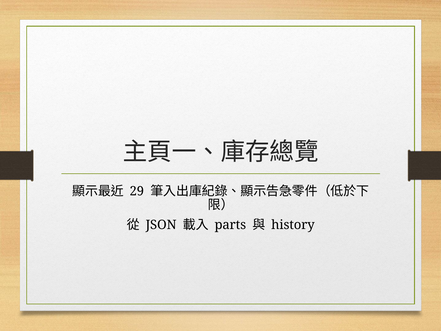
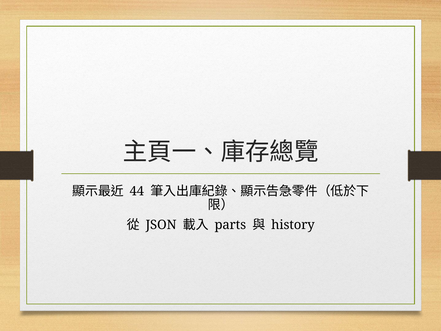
29: 29 -> 44 (137, 191)
